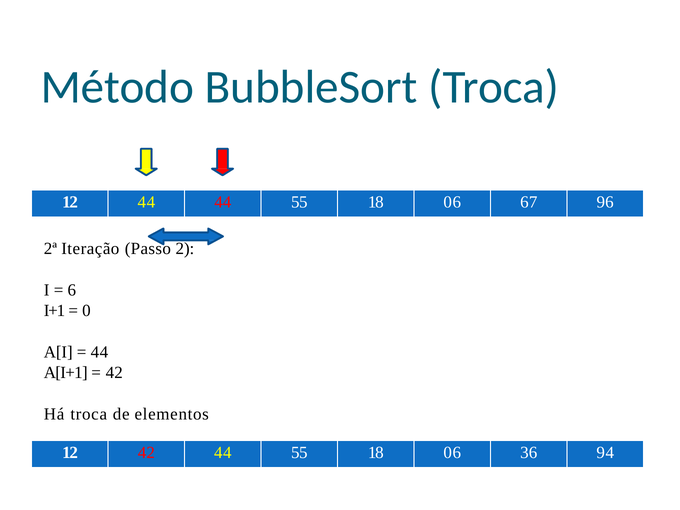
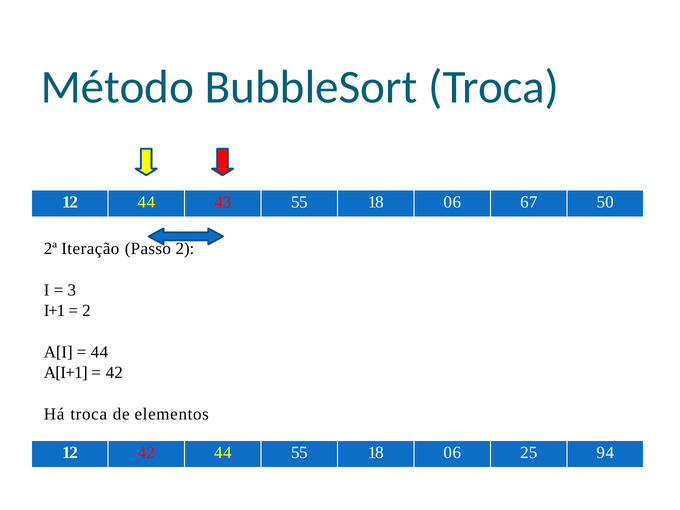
44 44: 44 -> 43 (223, 202)
96: 96 -> 50 (605, 202)
6: 6 -> 3 (72, 290)
0: 0 -> 2 (86, 311)
36: 36 -> 25 (529, 453)
